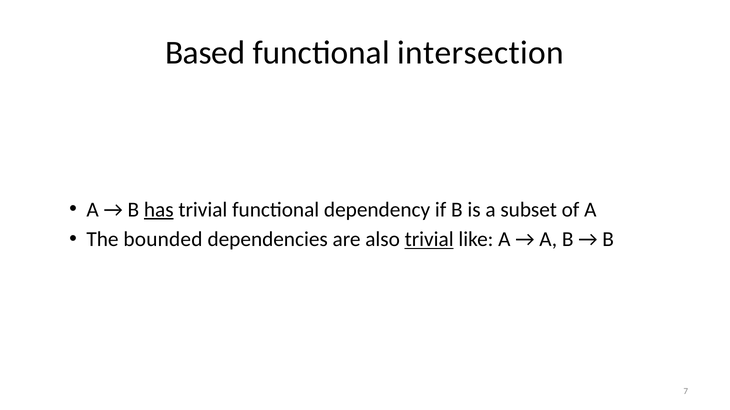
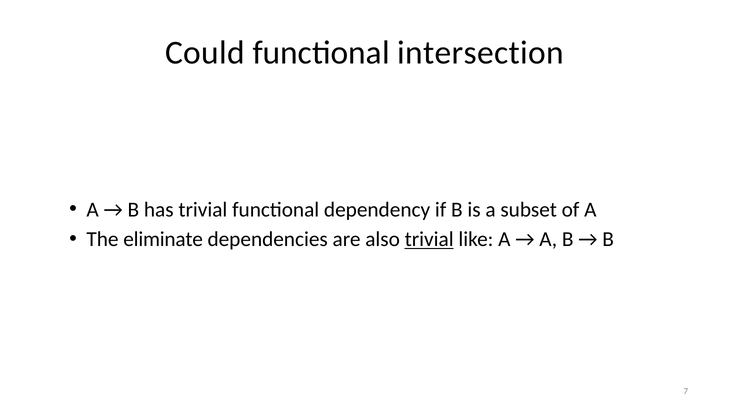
Based: Based -> Could (205, 53)
has underline: present -> none (159, 210)
bounded: bounded -> eliminate (163, 240)
